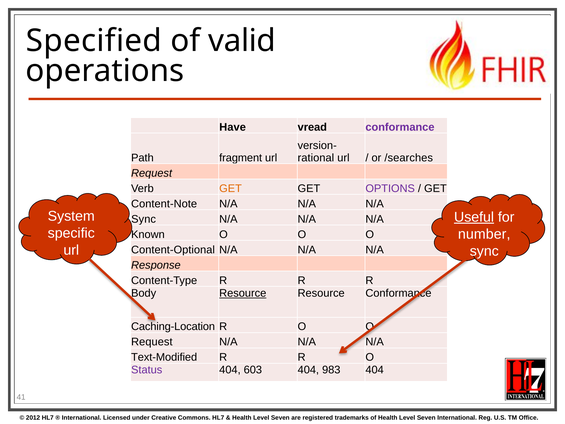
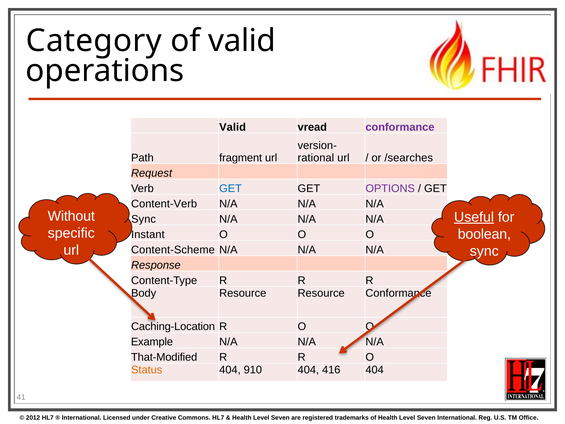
Specified: Specified -> Category (94, 41)
Have: Have -> Valid (233, 127)
GET colour: orange -> blue (231, 188)
Content-Note: Content-Note -> Content-Verb (164, 204)
System: System -> Without (71, 216)
number: number -> boolean (484, 234)
Known: Known -> Instant (148, 234)
Content-Optional: Content-Optional -> Content-Scheme (173, 250)
Resource underline: present -> none (243, 293)
Request: Request -> Example (152, 342)
Text-Modified: Text-Modified -> That-Modified (164, 357)
Status colour: purple -> orange (147, 370)
603: 603 -> 910 (253, 370)
983: 983 -> 416 (331, 370)
